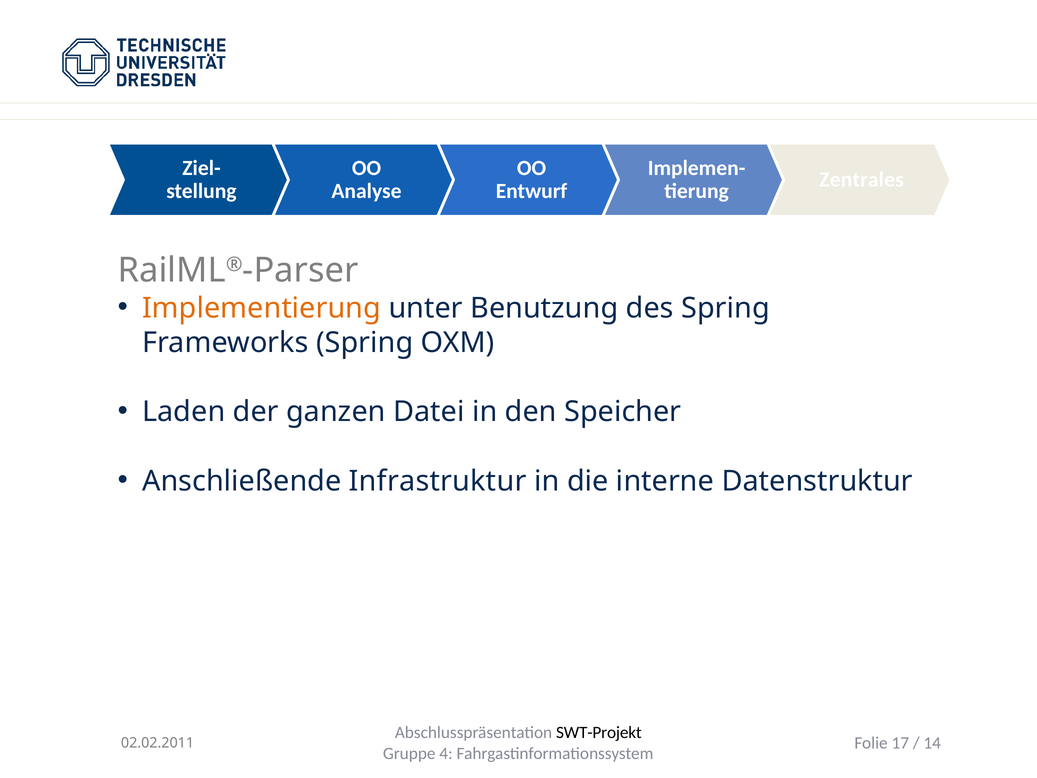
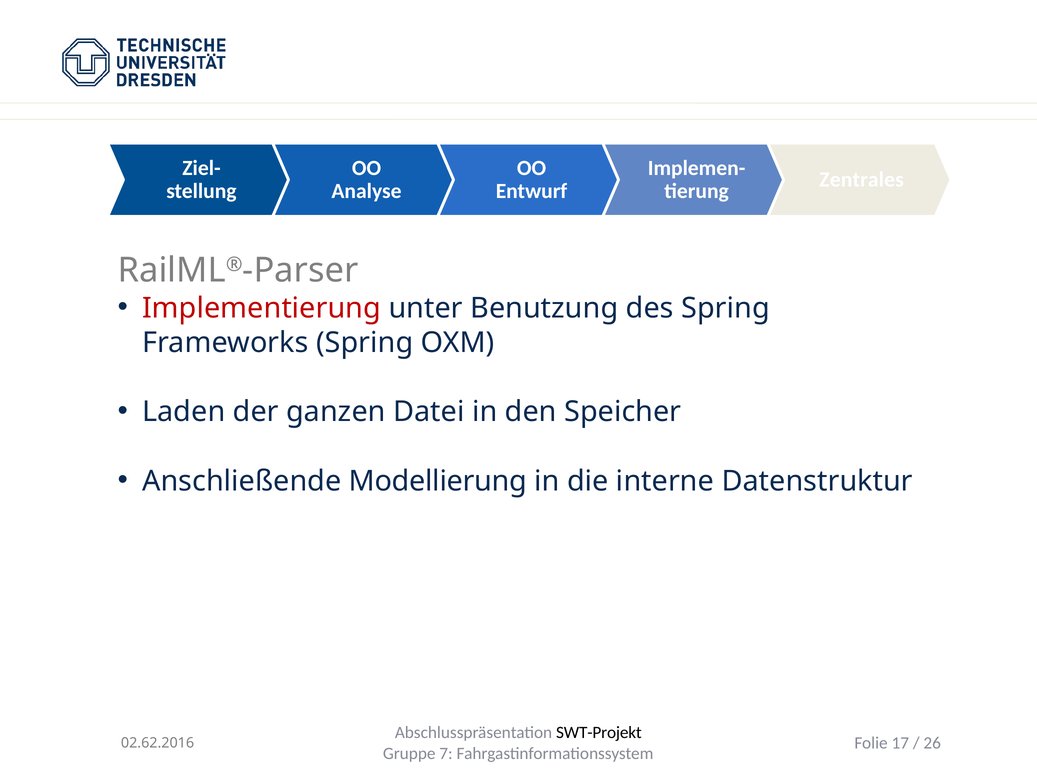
Implementierung colour: orange -> red (262, 308)
Infrastruktur: Infrastruktur -> Modellierung (438, 481)
14: 14 -> 26 (932, 743)
02.02.2011: 02.02.2011 -> 02.62.2016 (158, 743)
4: 4 -> 7 (446, 753)
